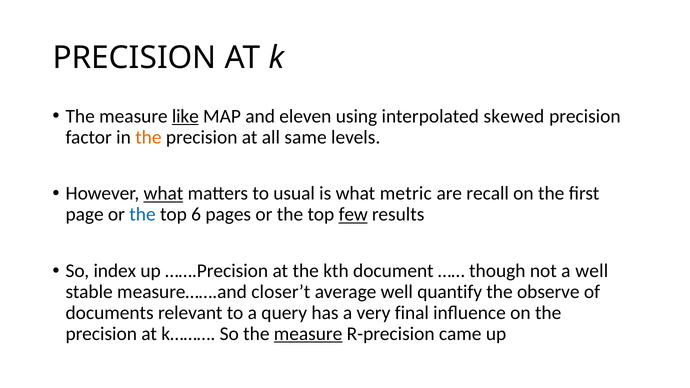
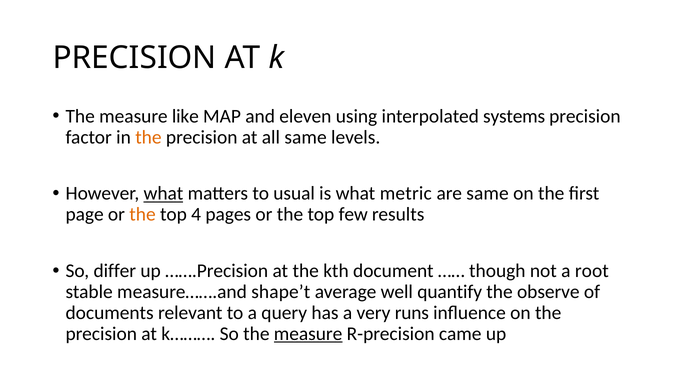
like underline: present -> none (185, 116)
skewed: skewed -> systems (514, 116)
are recall: recall -> same (488, 194)
the colour: blue -> orange (143, 215)
6: 6 -> 4 (196, 215)
few underline: present -> none (353, 215)
index: index -> differ (115, 271)
a well: well -> root (592, 271)
closer’t: closer’t -> shape’t (281, 292)
final: final -> runs (412, 313)
